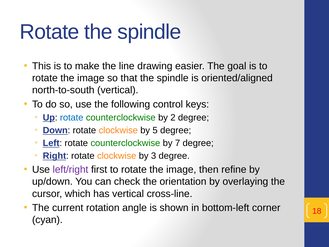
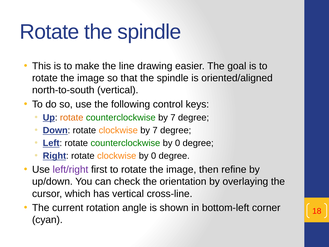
rotate colour: blue -> orange (72, 117)
counterclockwise by 2: 2 -> 7 (173, 117)
clockwise by 5: 5 -> 7 (155, 130)
counterclockwise by 7: 7 -> 0 (178, 143)
clockwise by 3: 3 -> 0 (154, 156)
